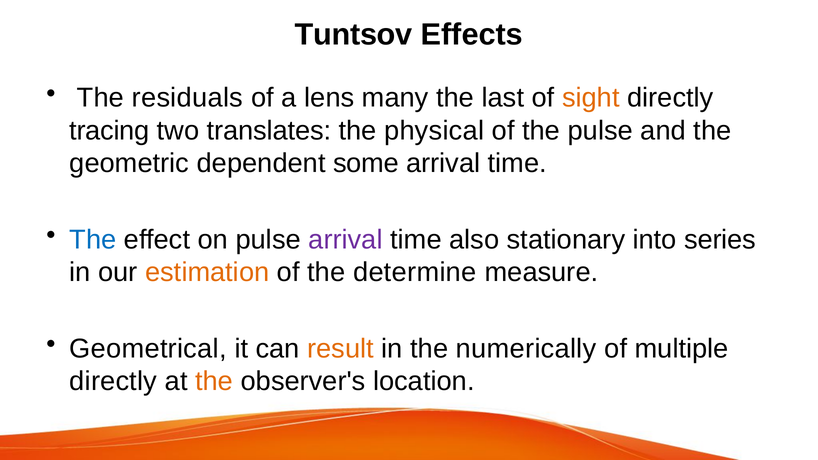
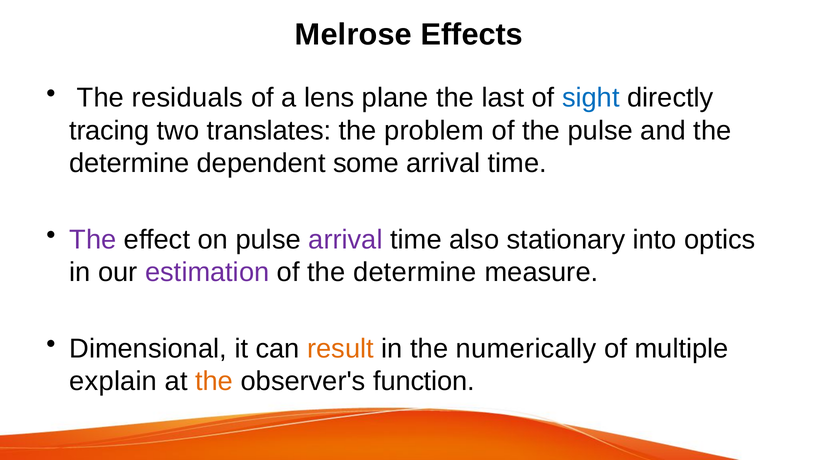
Tuntsov: Tuntsov -> Melrose (353, 34)
many: many -> plane (395, 98)
sight colour: orange -> blue (591, 98)
physical: physical -> problem (434, 131)
geometric: geometric -> determine (129, 163)
The colour: blue -> purple (93, 240)
series: series -> optics (720, 240)
estimation colour: orange -> purple (207, 272)
Geometrical: Geometrical -> Dimensional (148, 349)
directly: directly -> explain (113, 382)
location: location -> function (424, 382)
